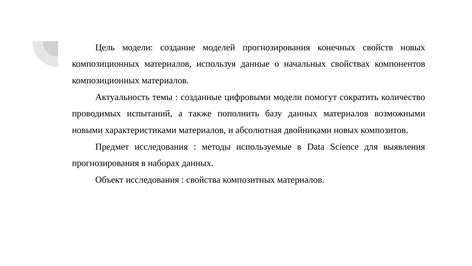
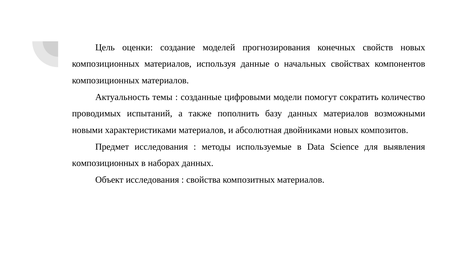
Цель модели: модели -> оценки (138, 47)
прогнозирования: прогнозирования -> композиционных (106, 163)
